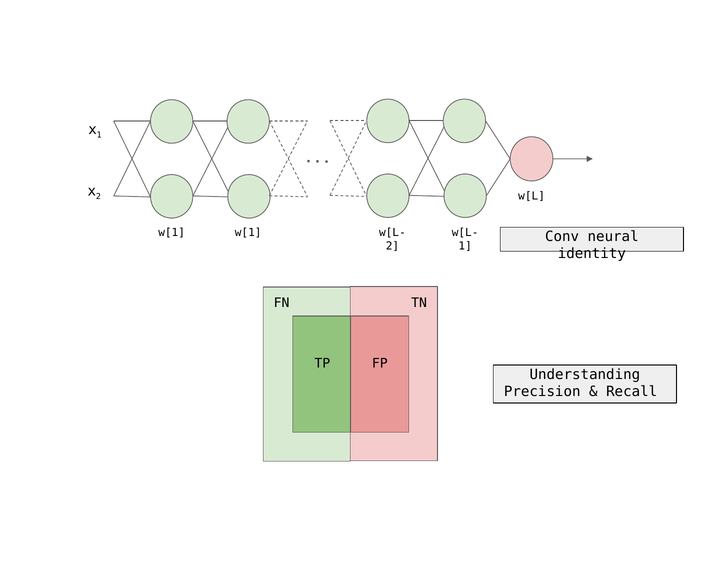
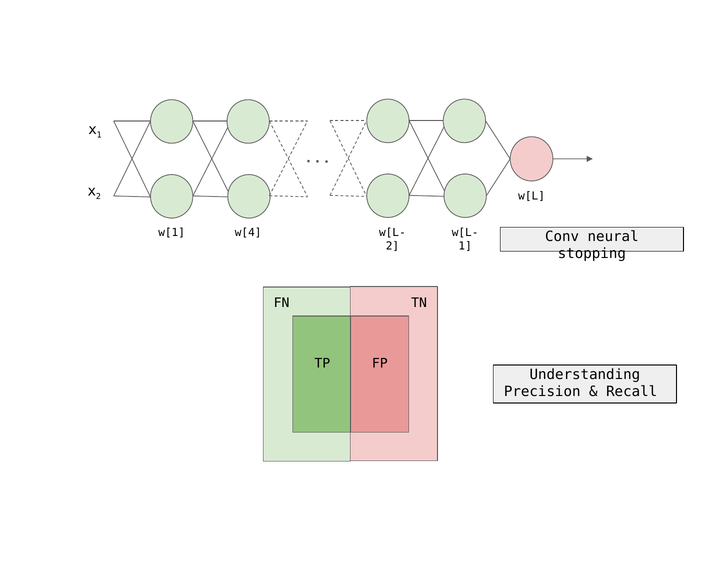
w[1 w[1: w[1 -> w[4 (248, 233)
identity: identity -> stopping (592, 253)
